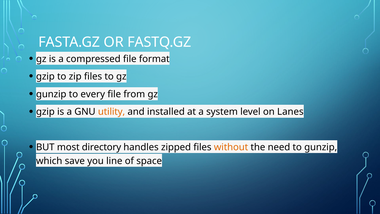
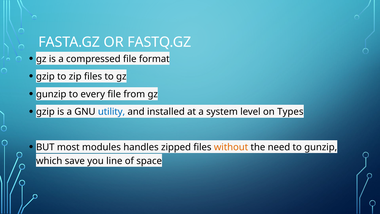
utility colour: orange -> blue (112, 112)
Lanes: Lanes -> Types (290, 112)
directory: directory -> modules (101, 147)
